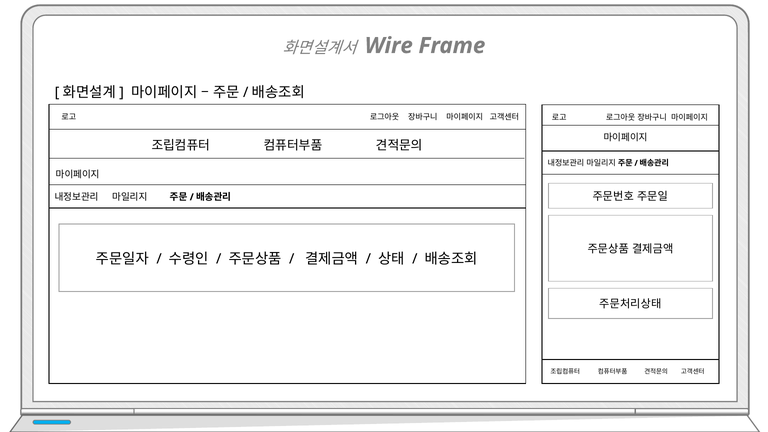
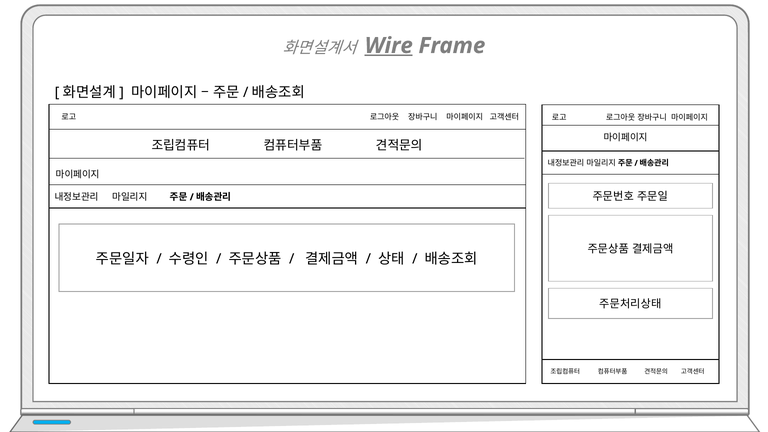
Wire underline: none -> present (389, 46)
